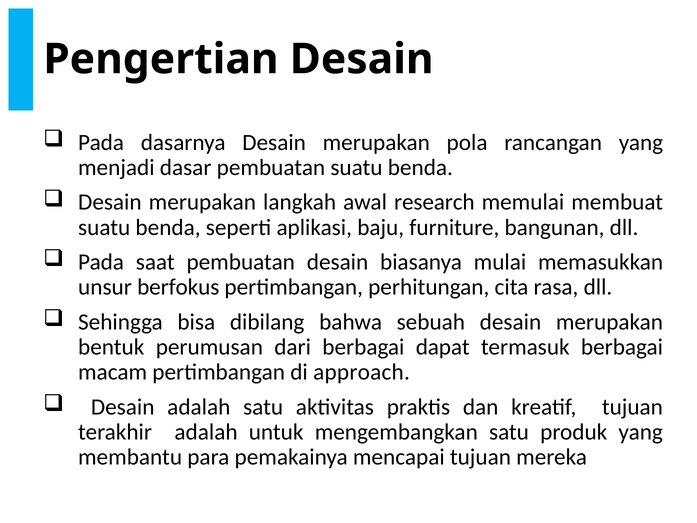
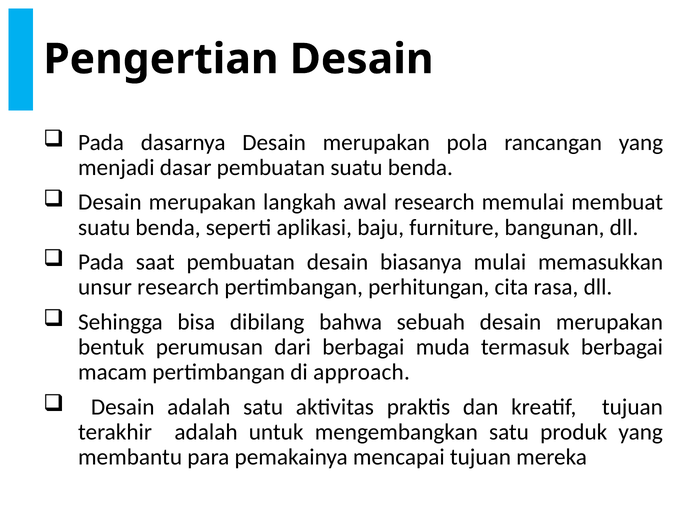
unsur berfokus: berfokus -> research (178, 287)
dapat: dapat -> muda (443, 347)
